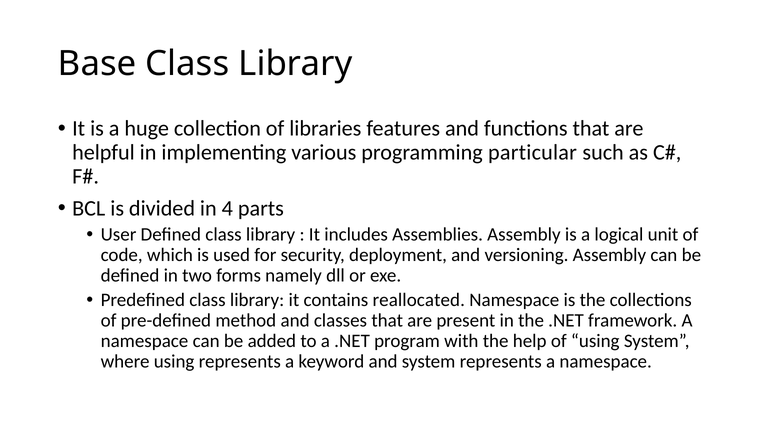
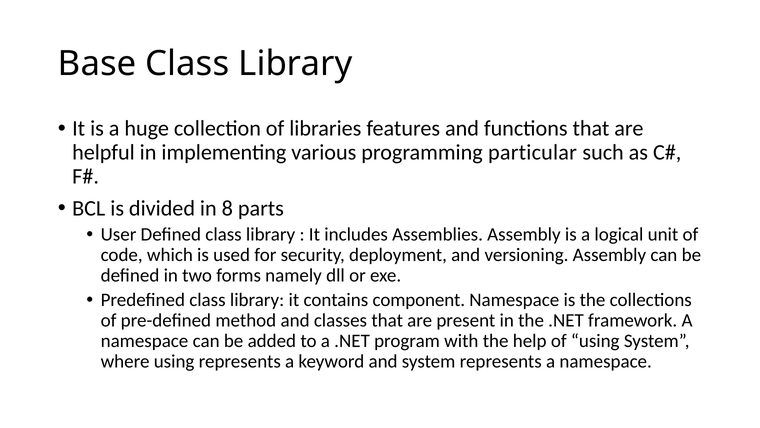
4: 4 -> 8 (227, 208)
reallocated: reallocated -> component (419, 300)
